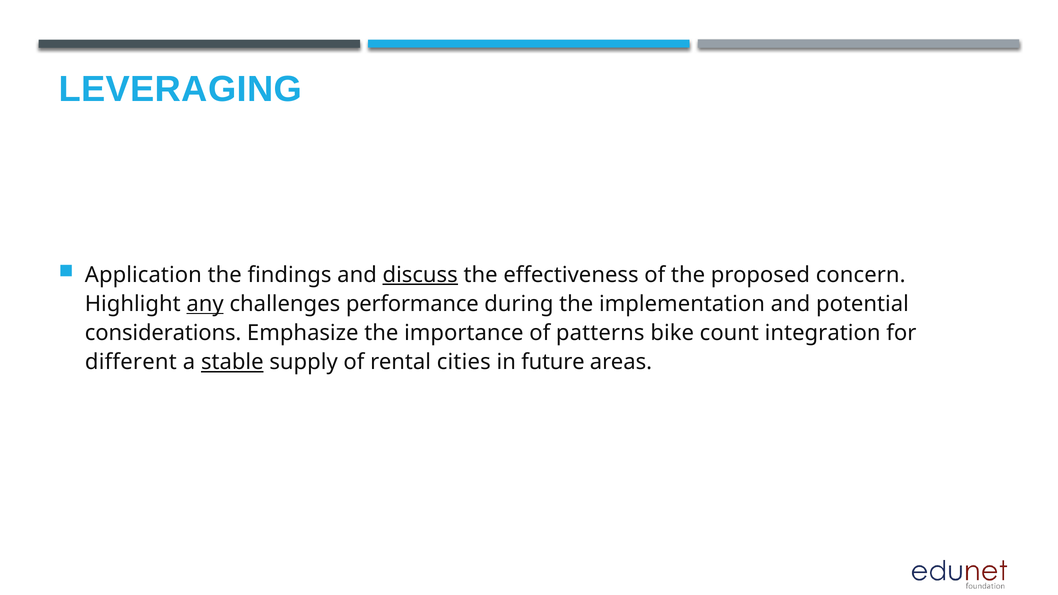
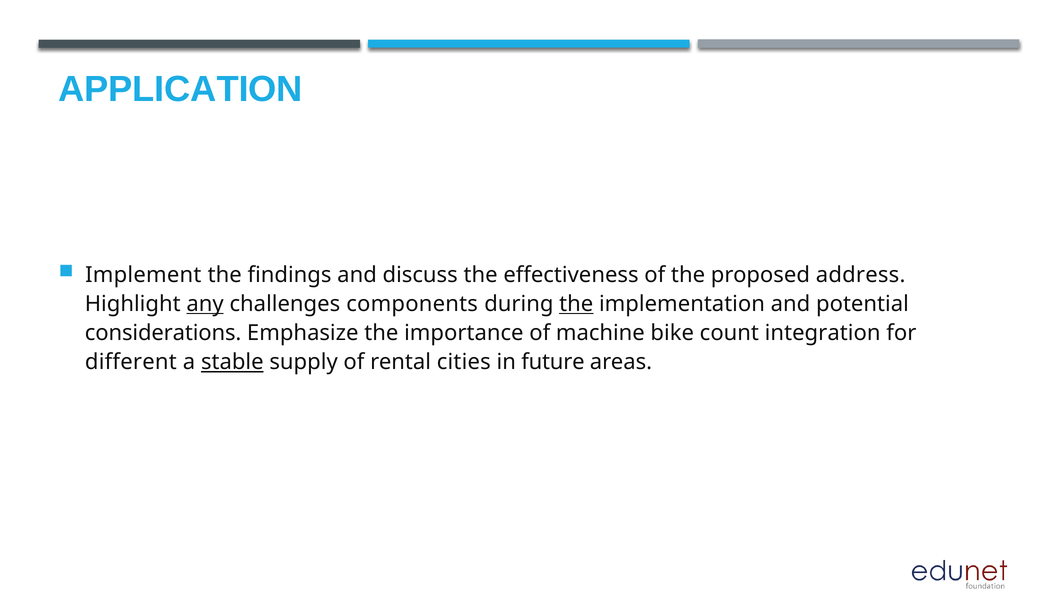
LEVERAGING: LEVERAGING -> APPLICATION (181, 89)
Application: Application -> Implement (143, 275)
discuss underline: present -> none (420, 275)
concern: concern -> address (861, 275)
performance: performance -> components (412, 304)
the underline: none -> present (576, 304)
patterns: patterns -> machine (600, 333)
